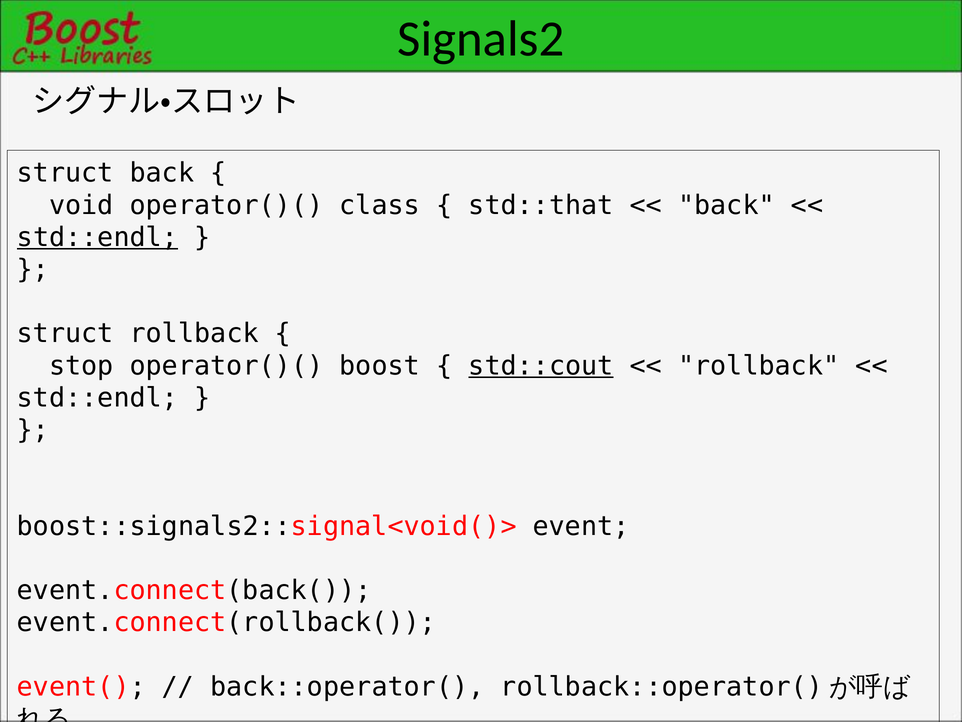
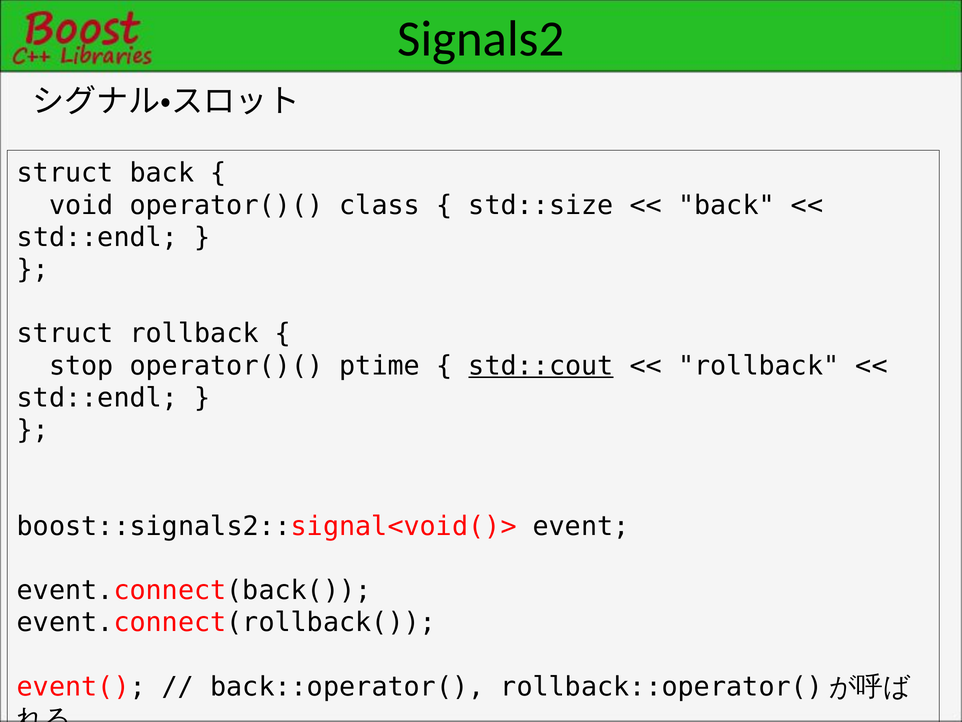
std::that: std::that -> std::size (541, 205)
std::endl underline: present -> none (97, 237)
boost: boost -> ptime (380, 365)
